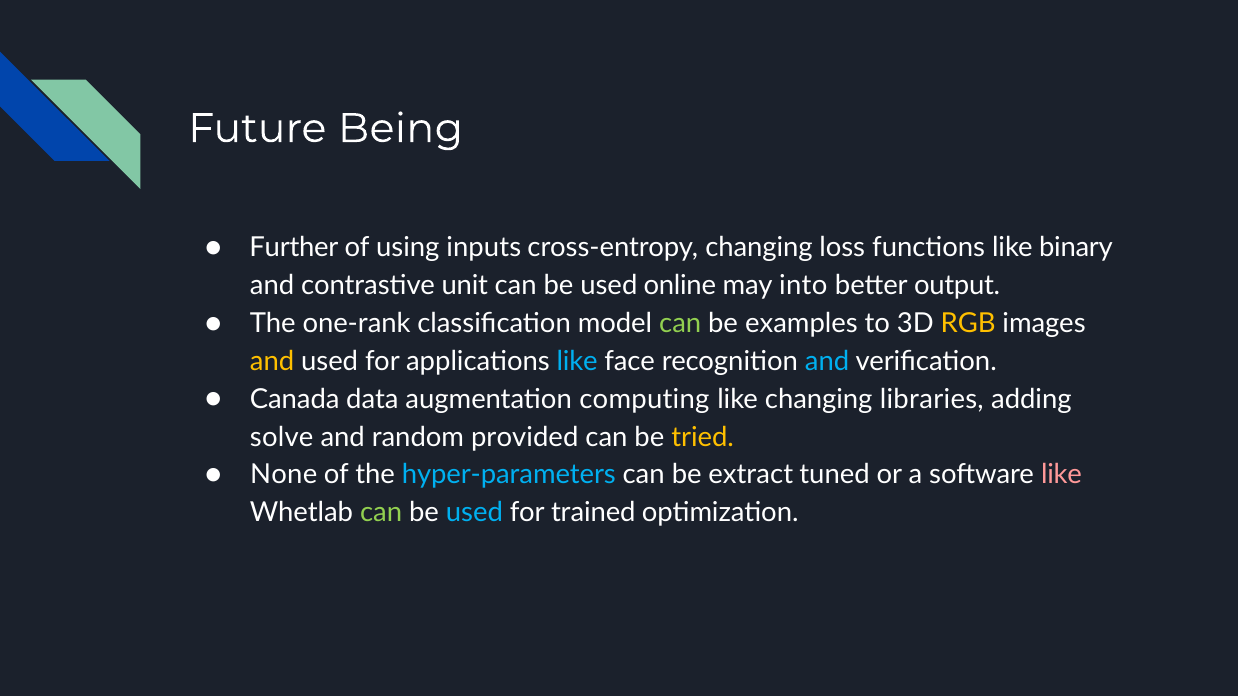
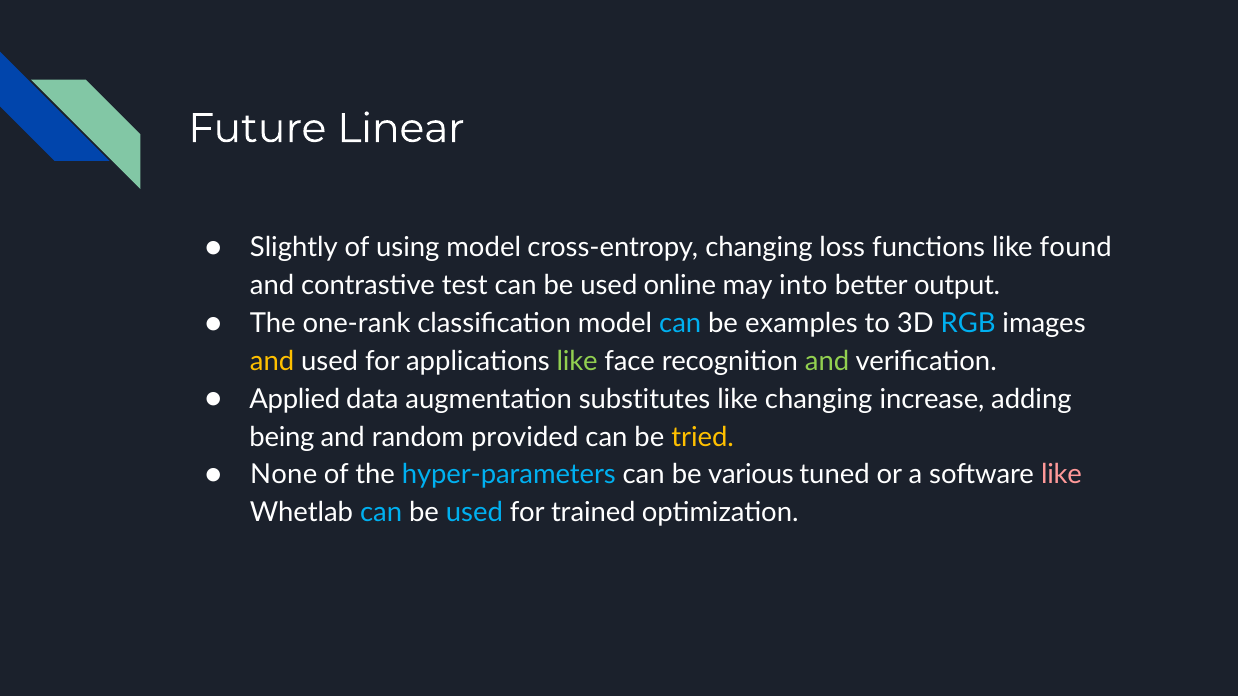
Being: Being -> Linear (401, 129)
Further: Further -> Slightly (294, 248)
using inputs: inputs -> model (484, 248)
binary: binary -> found (1076, 248)
unit: unit -> test (465, 286)
can colour: light green -> light blue (680, 324)
RGB colour: yellow -> light blue (968, 324)
like colour: light blue -> light green (577, 362)
and colour: light blue -> light green (827, 362)
Canada: Canada -> Applied (295, 399)
computing: computing -> substitutes (645, 399)
libraries: libraries -> increase (932, 399)
solve: solve -> being (282, 437)
extract: extract -> various (751, 475)
can colour: light green -> light blue (381, 513)
